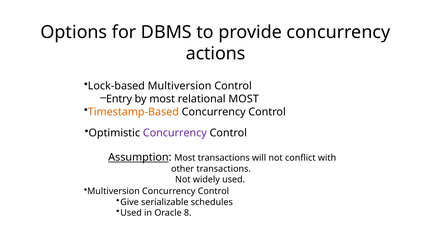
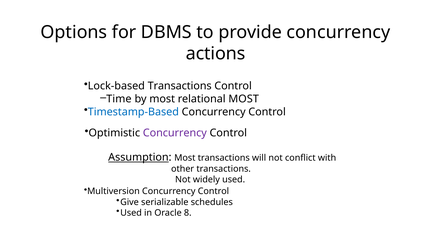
Lock-based Multiversion: Multiversion -> Transactions (180, 86)
Entry: Entry -> Time (119, 99)
Timestamp-Based colour: orange -> blue (133, 112)
